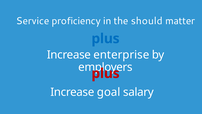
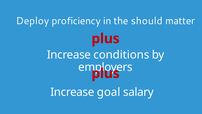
Service: Service -> Deploy (33, 21)
plus colour: blue -> red (106, 39)
enterprise: enterprise -> conditions (121, 55)
